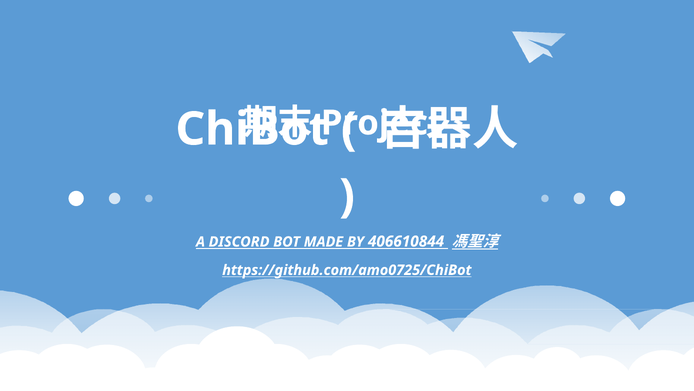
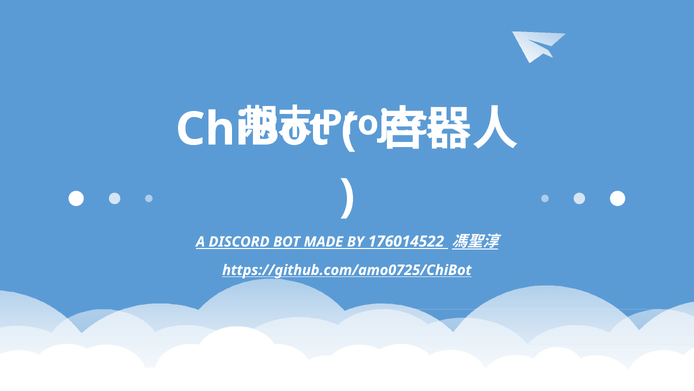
406610844: 406610844 -> 176014522 (406, 241)
